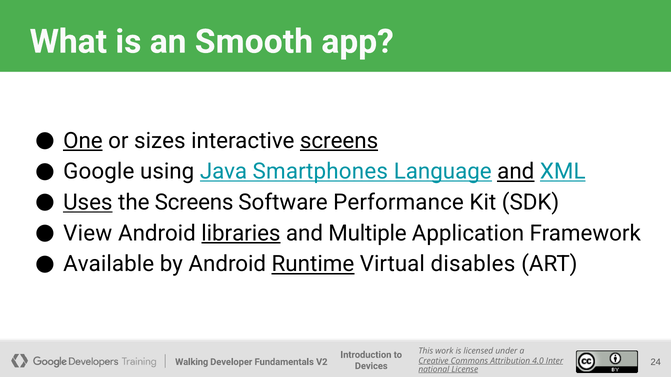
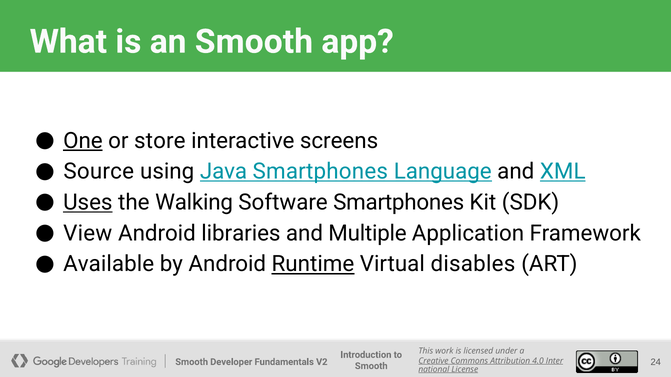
sizes: sizes -> store (160, 141)
screens underline: present -> none (339, 141)
Google: Google -> Source (99, 172)
and underline: present -> none (516, 172)
the Screens: Screens -> Walking (194, 203)
Software Performance: Performance -> Smartphones (399, 203)
libraries underline: present -> none (241, 233)
Walking: Walking -> Smooth (192, 362)
Devices: Devices -> Smooth (371, 366)
